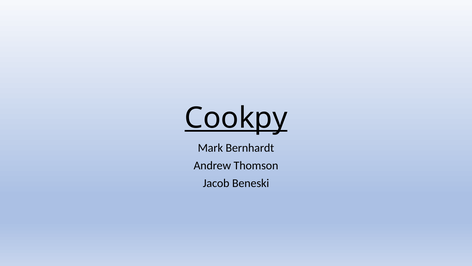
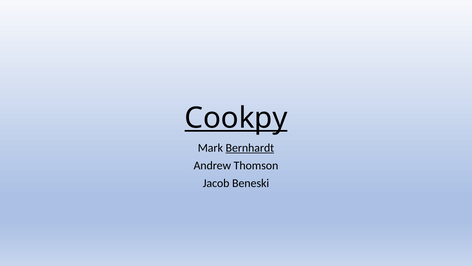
Bernhardt underline: none -> present (250, 148)
